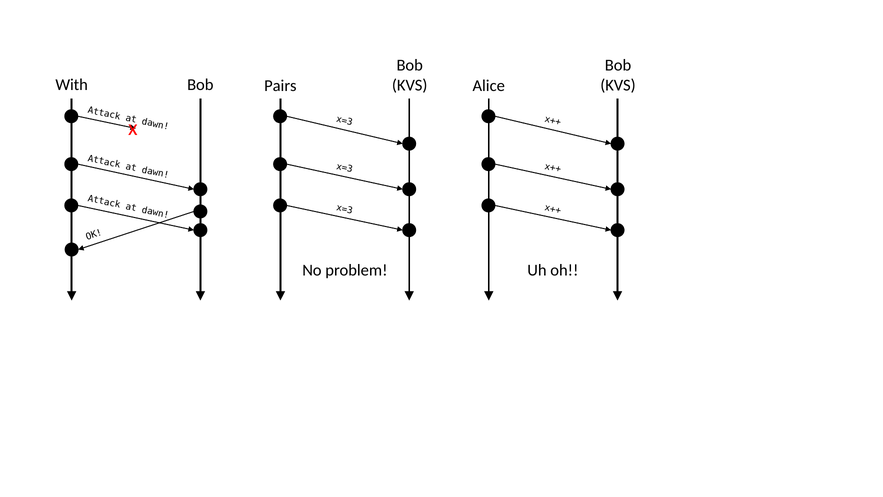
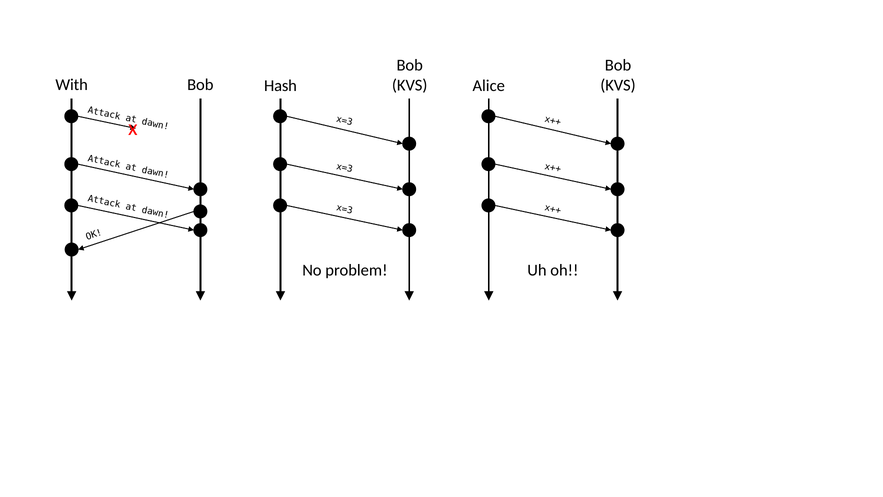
Pairs: Pairs -> Hash (280, 86)
